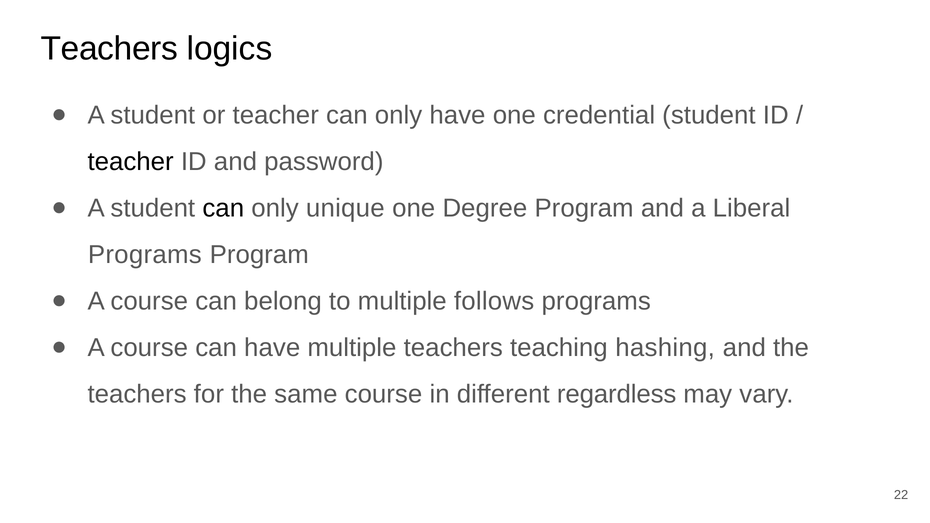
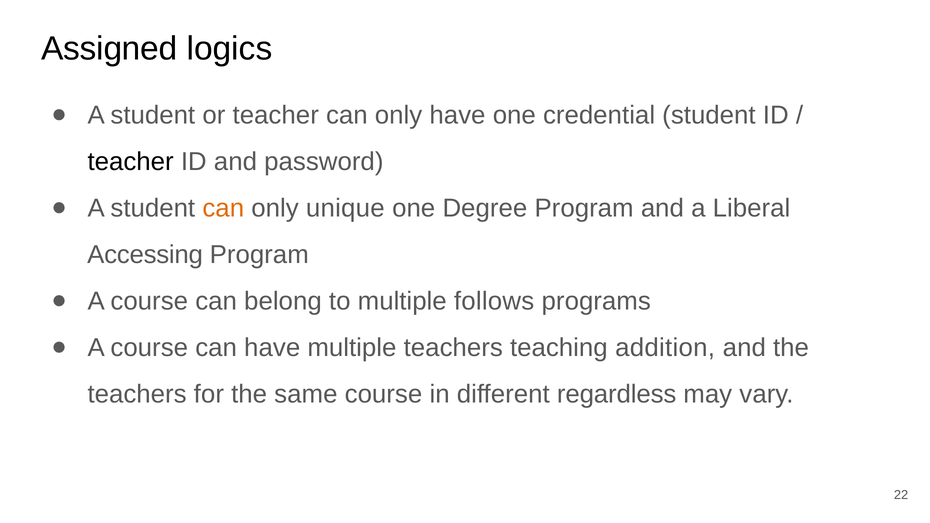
Teachers: Teachers -> Assigned (109, 49)
can colour: black -> orange (223, 208)
Programs: Programs -> Accessing (145, 255)
hashing: hashing -> addition (665, 348)
